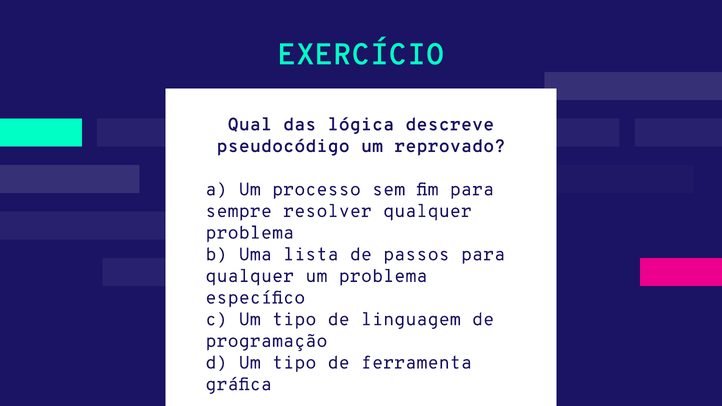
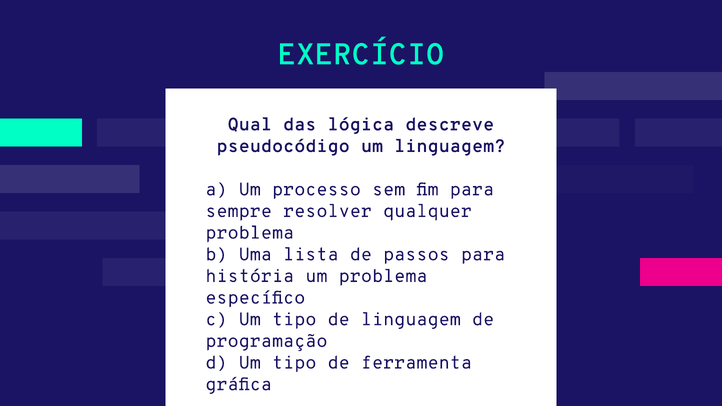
um reprovado: reprovado -> linguagem (450, 146)
qualquer: qualquer -> história (250, 276)
